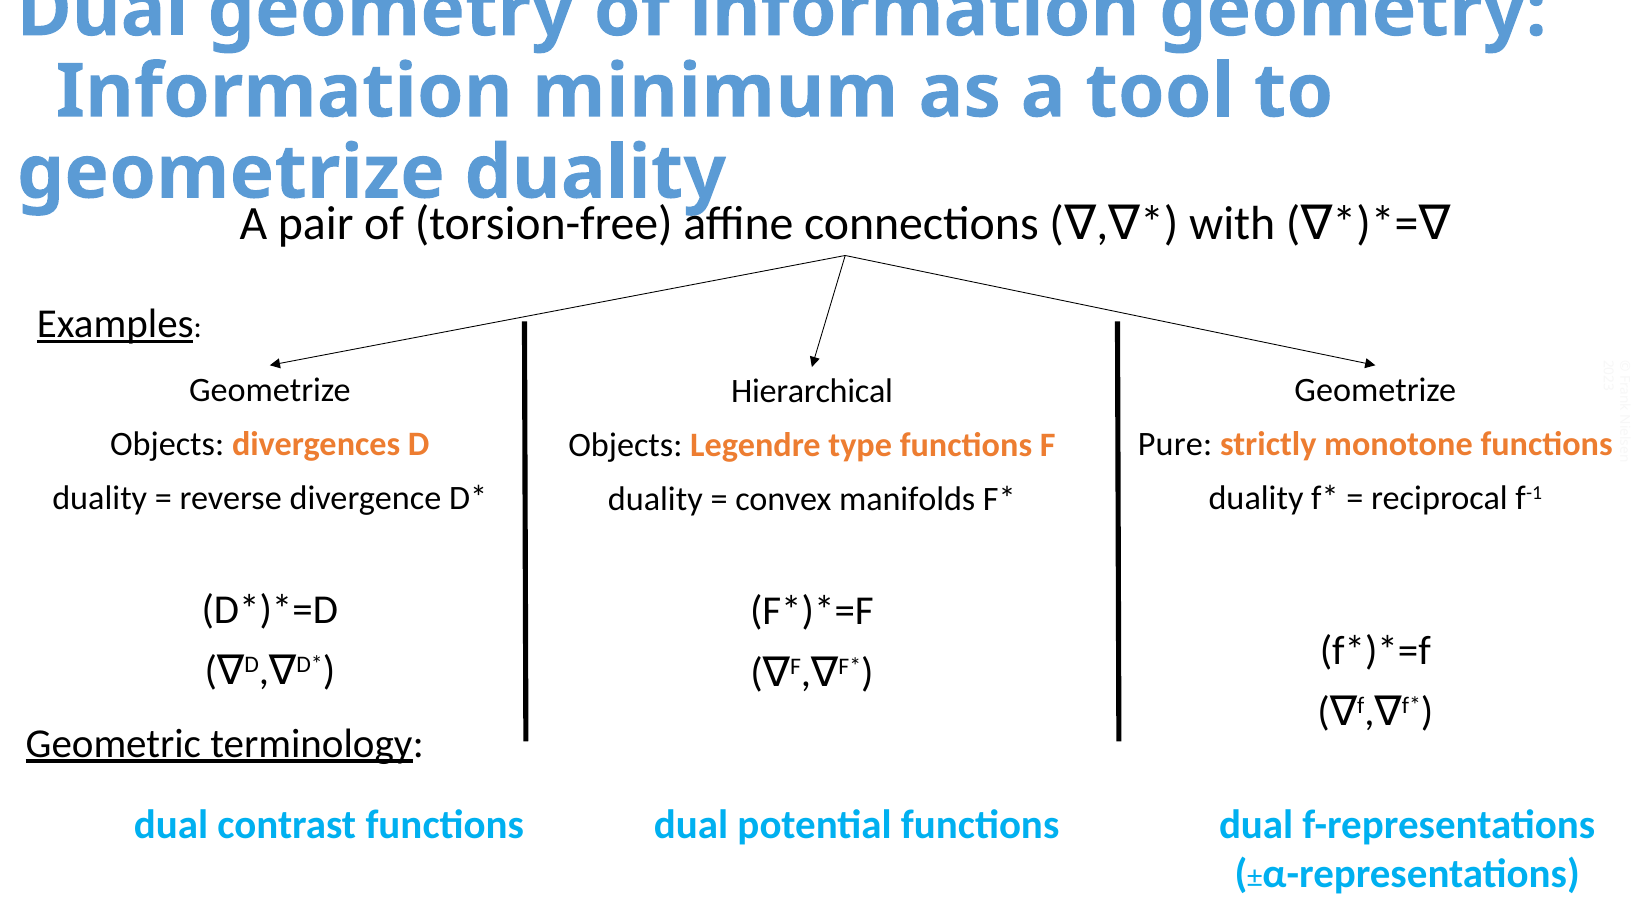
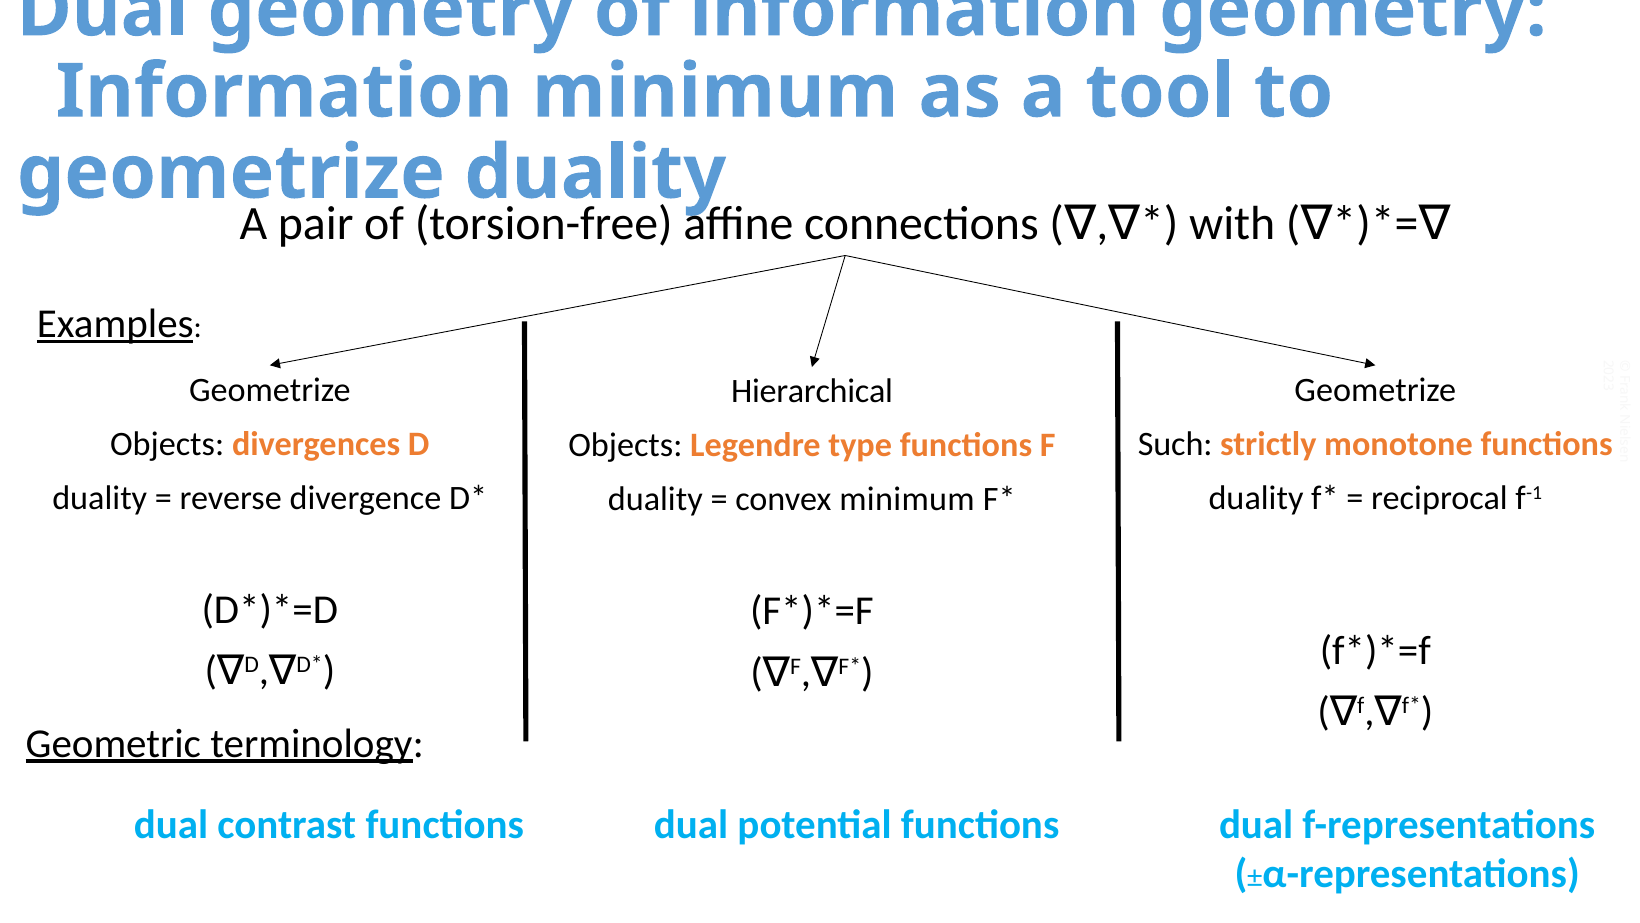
Pure: Pure -> Such (1175, 444)
convex manifolds: manifolds -> minimum (907, 499)
